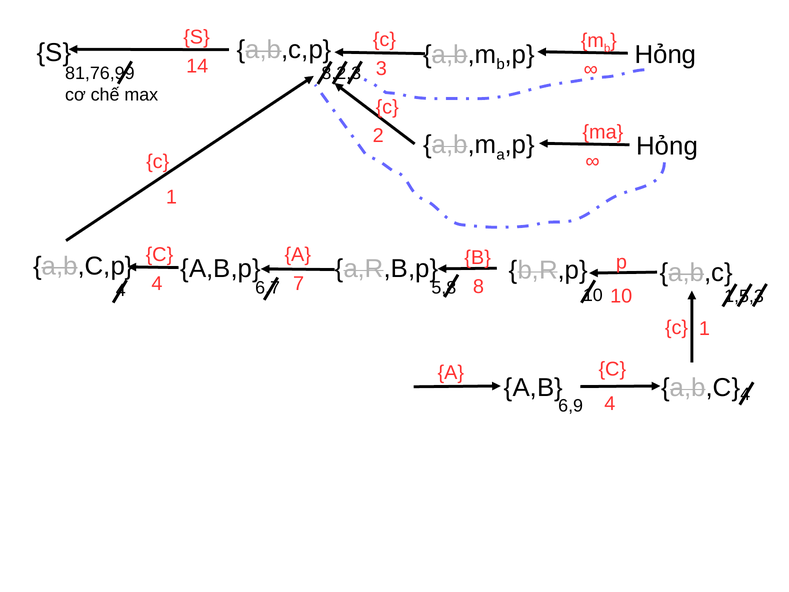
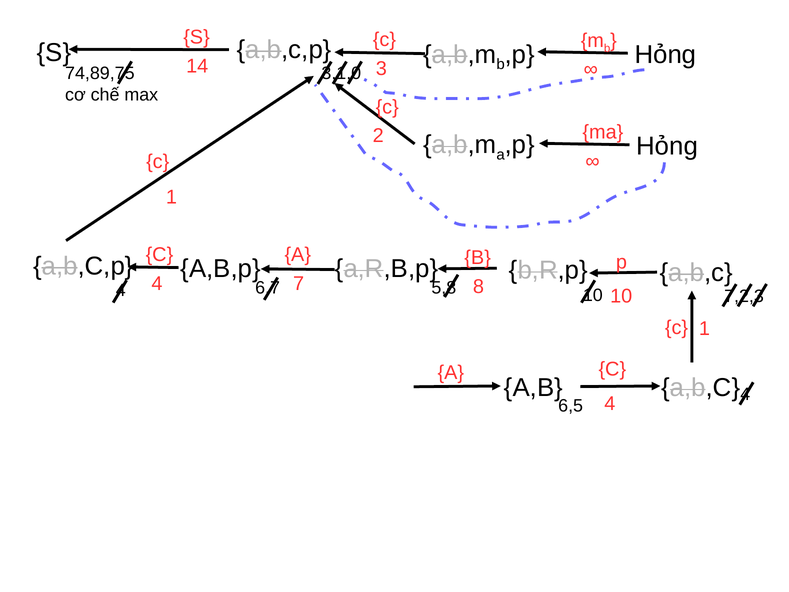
81,76,99: 81,76,99 -> 74,89,75 (100, 73)
8,2,3: 8,2,3 -> 3,1,0 (341, 73)
1,5,3: 1,5,3 -> 7,2,3 (744, 296)
6,9: 6,9 -> 6,5 (571, 406)
